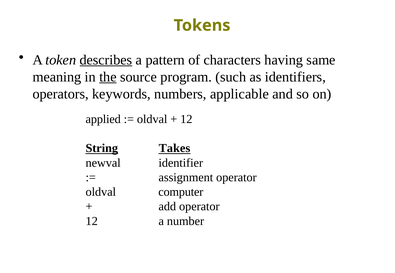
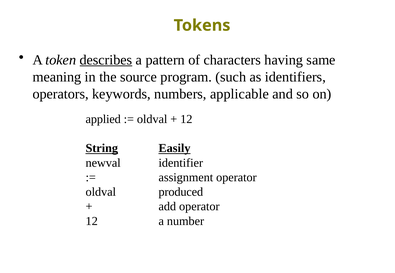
the underline: present -> none (108, 77)
Takes: Takes -> Easily (175, 148)
computer: computer -> produced (181, 192)
